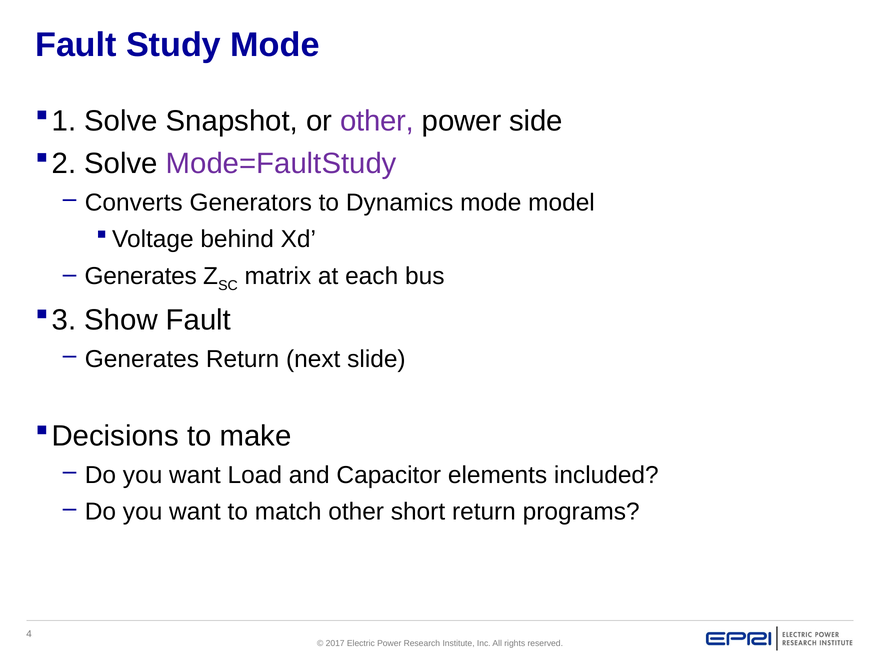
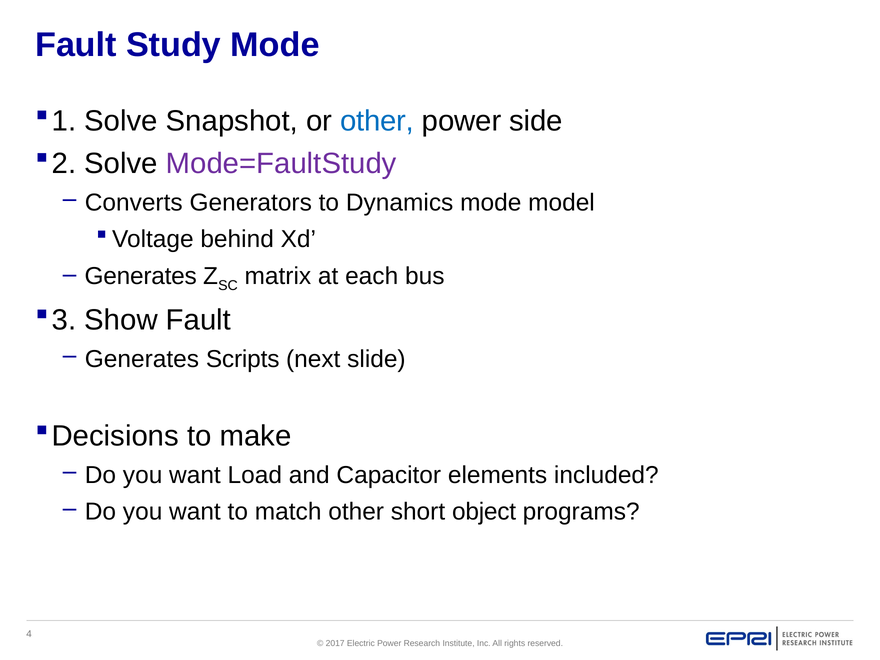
other colour: purple -> blue (377, 121)
Generates Return: Return -> Scripts (243, 359)
short return: return -> object (484, 512)
